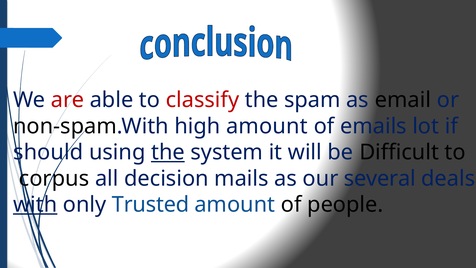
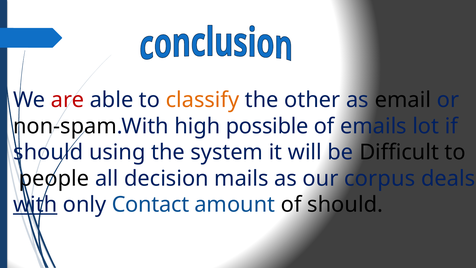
classify colour: red -> orange (202, 100)
spam: spam -> other (312, 100)
high amount: amount -> possible (267, 126)
the underline: present -> none (168, 152)
corpus: corpus -> people (54, 178)
several: several -> corpus (380, 178)
Trusted: Trusted -> Contact (151, 205)
of people: people -> should (345, 205)
